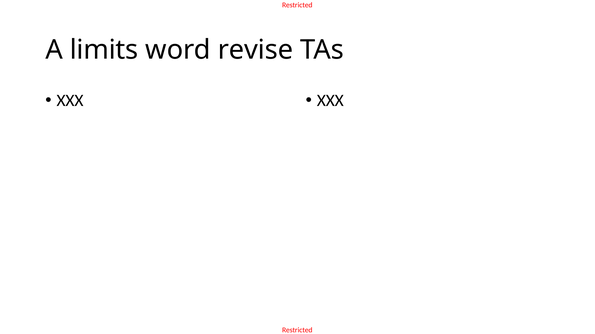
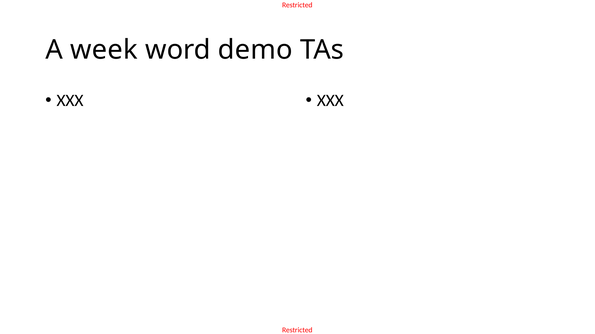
limits: limits -> week (104, 50)
revise: revise -> demo (255, 50)
